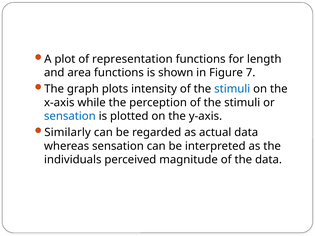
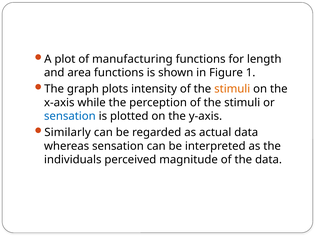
representation: representation -> manufacturing (132, 59)
7: 7 -> 1 (251, 73)
stimuli colour: blue -> orange (232, 89)
